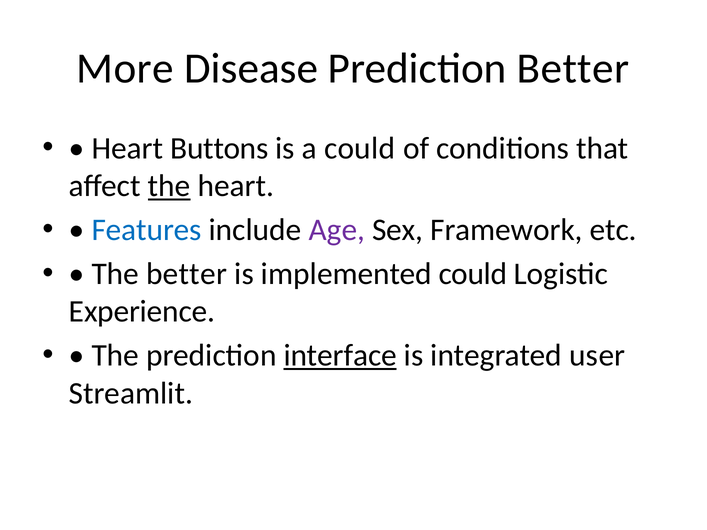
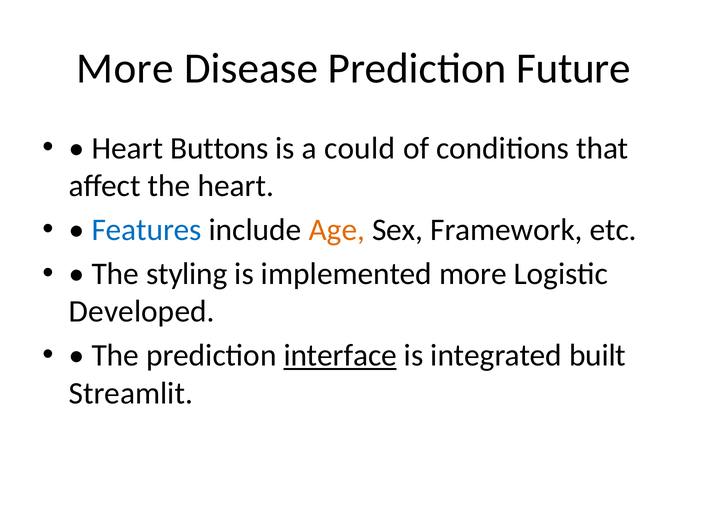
Prediction Better: Better -> Future (573, 68)
the underline: present -> none (169, 186)
Age colour: purple -> orange (337, 230)
The better: better -> styling (187, 274)
implemented could: could -> more (473, 274)
Experience: Experience -> Developed (142, 312)
user: user -> built (598, 356)
